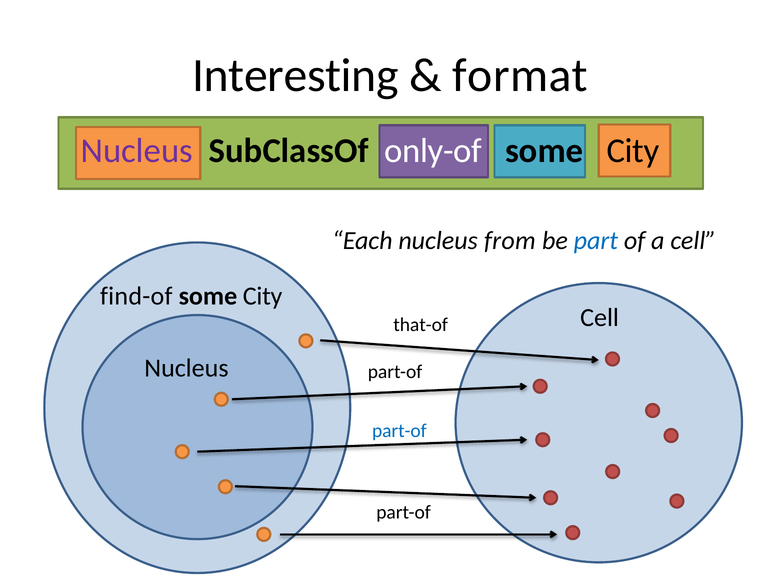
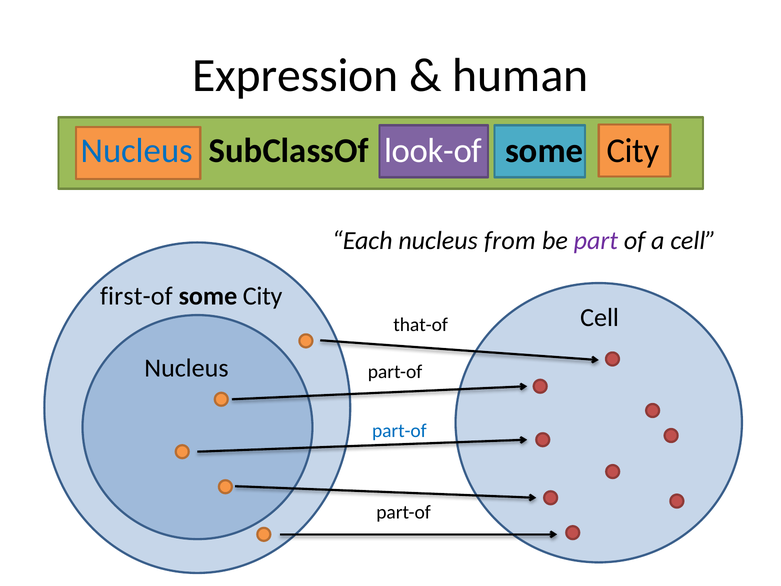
Interesting: Interesting -> Expression (295, 76)
format: format -> human (520, 76)
Nucleus colour: purple -> blue (137, 151)
only-of: only-of -> look-of (433, 151)
part colour: blue -> purple (596, 240)
find-of: find-of -> first-of (136, 296)
